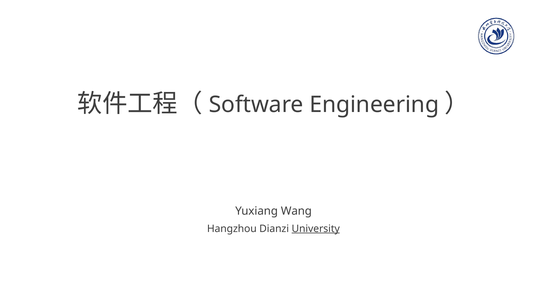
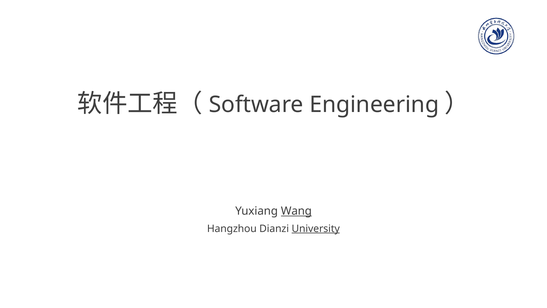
Wang underline: none -> present (296, 211)
